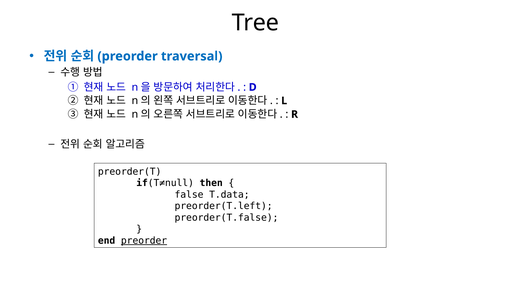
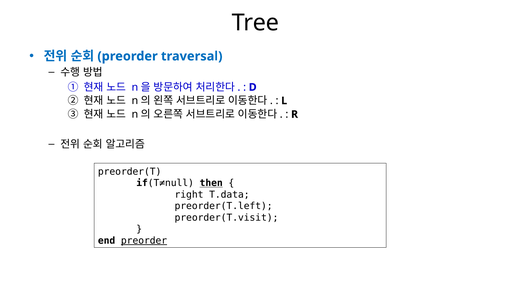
then underline: none -> present (211, 183)
false: false -> right (189, 194)
preorder(T.false: preorder(T.false -> preorder(T.visit (227, 217)
